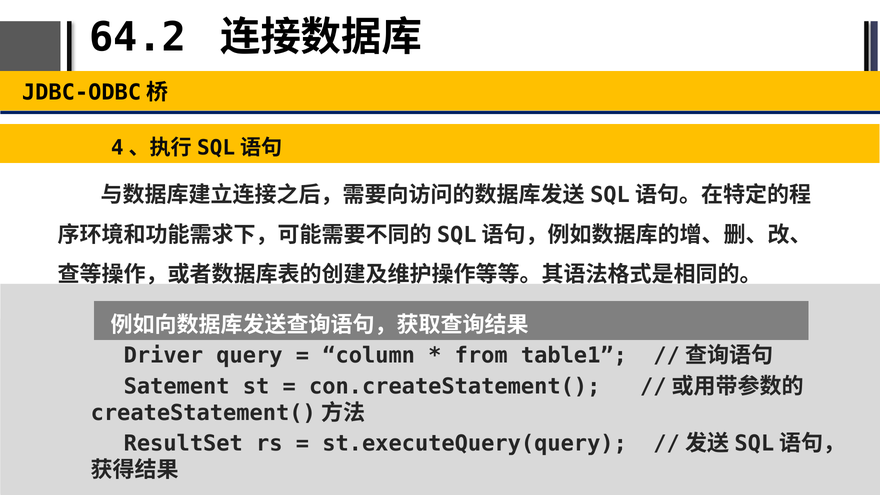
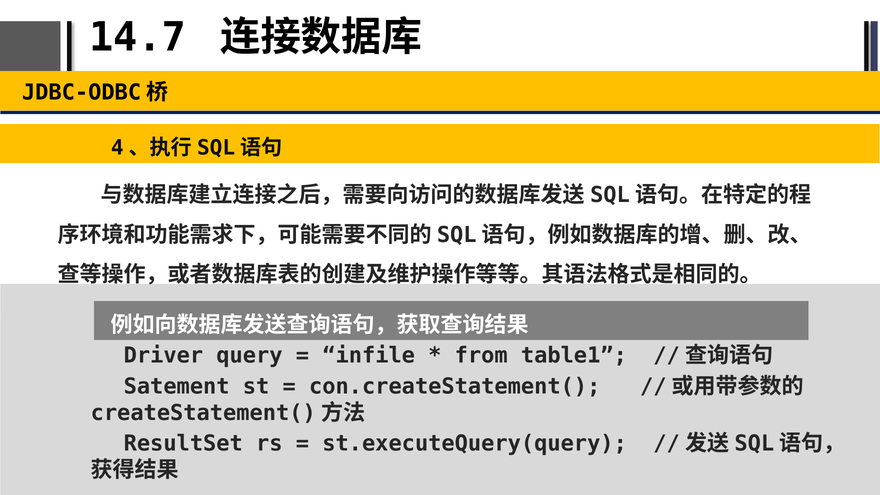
64.2: 64.2 -> 14.7 (138, 37)
column: column -> infile (369, 356)
